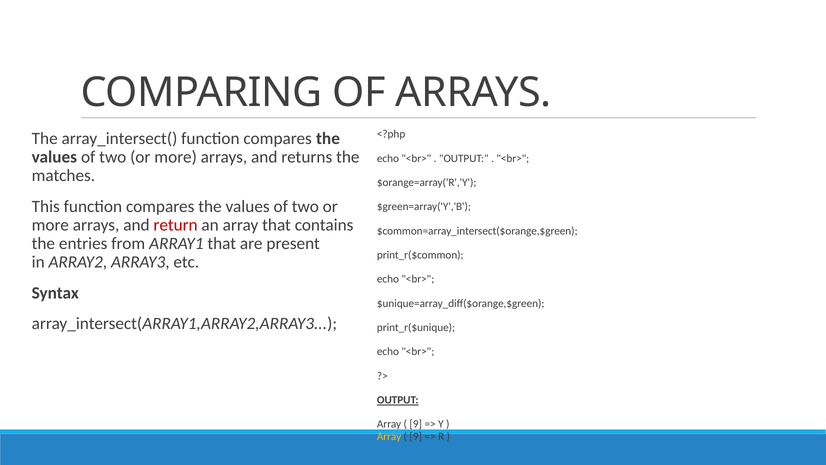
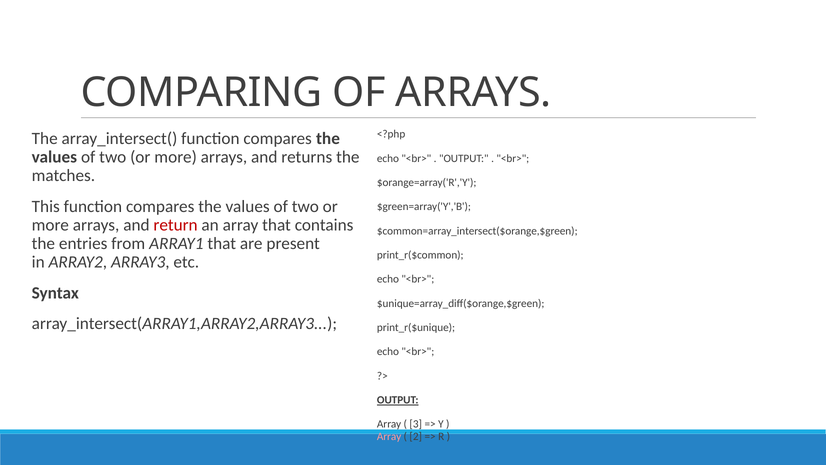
9: 9 -> 3 (416, 424)
Array colour: yellow -> pink (389, 436)
9: 9 -> 2 (416, 436)
